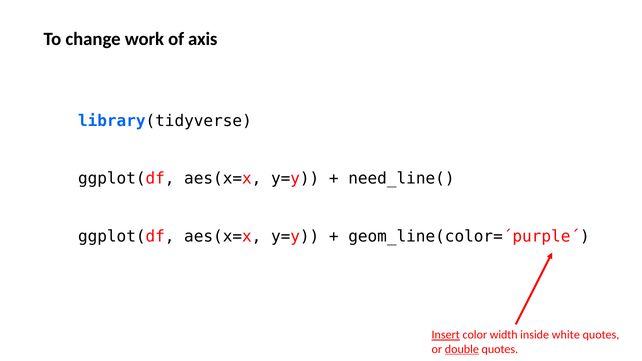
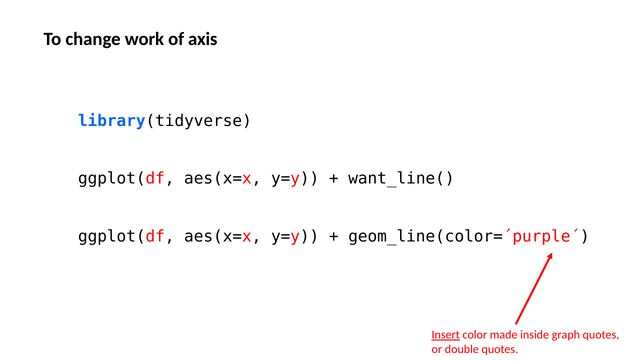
need_line(: need_line( -> want_line( (401, 179)
width: width -> made (504, 335)
white: white -> graph (566, 335)
double underline: present -> none (462, 349)
